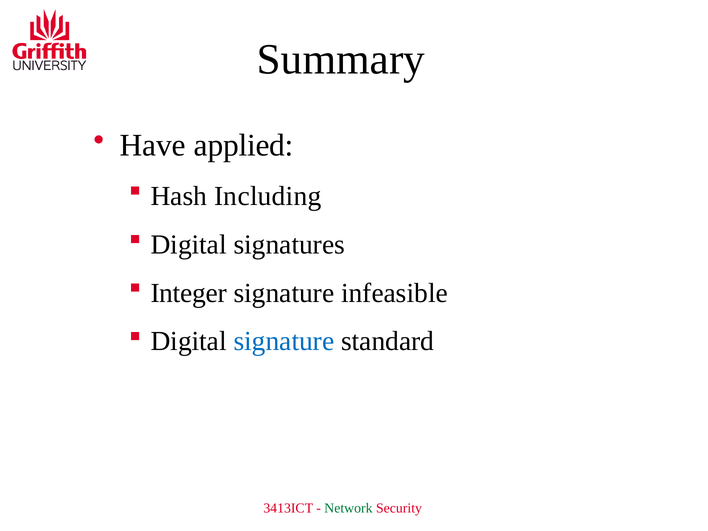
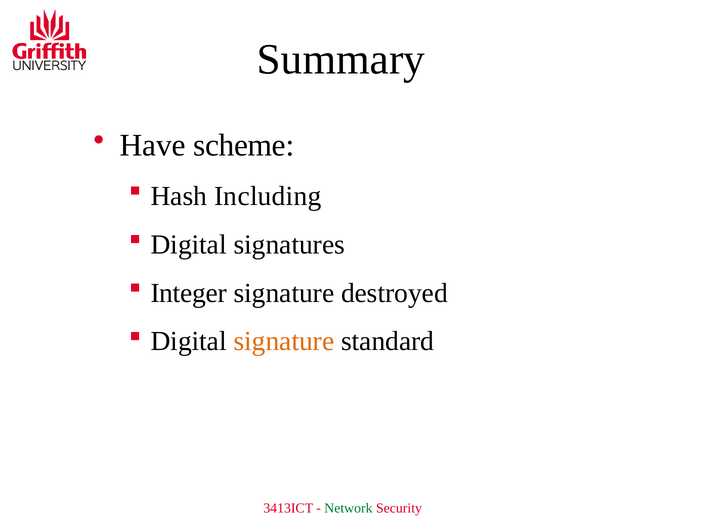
applied: applied -> scheme (244, 145)
infeasible: infeasible -> destroyed (394, 293)
signature colour: blue -> orange (284, 341)
